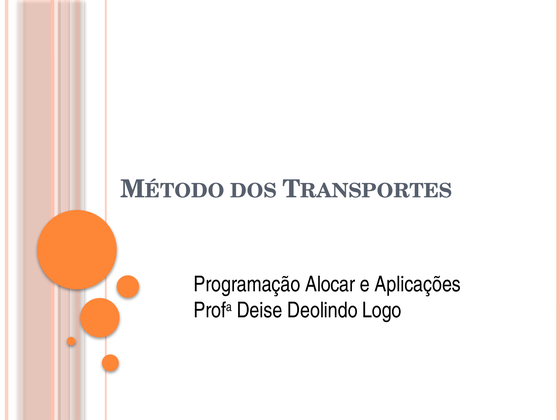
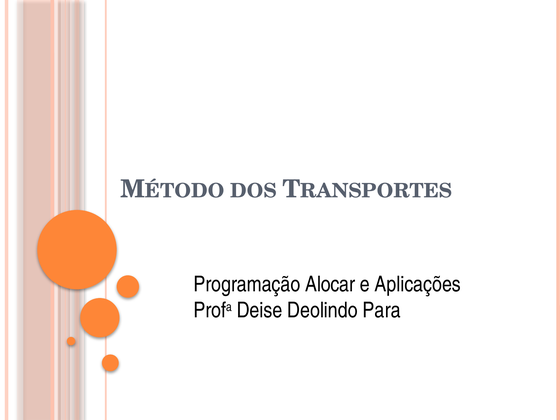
Logo: Logo -> Para (382, 310)
